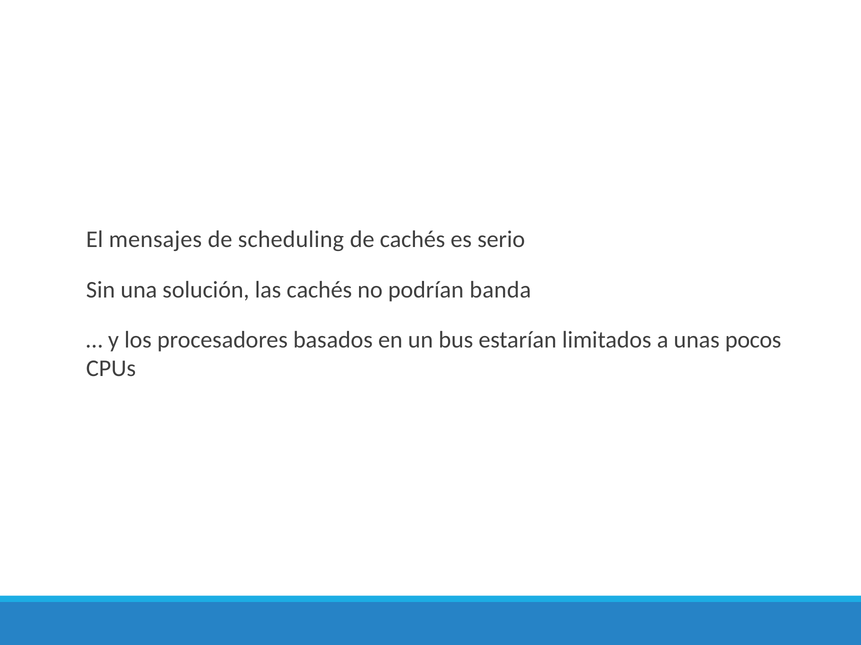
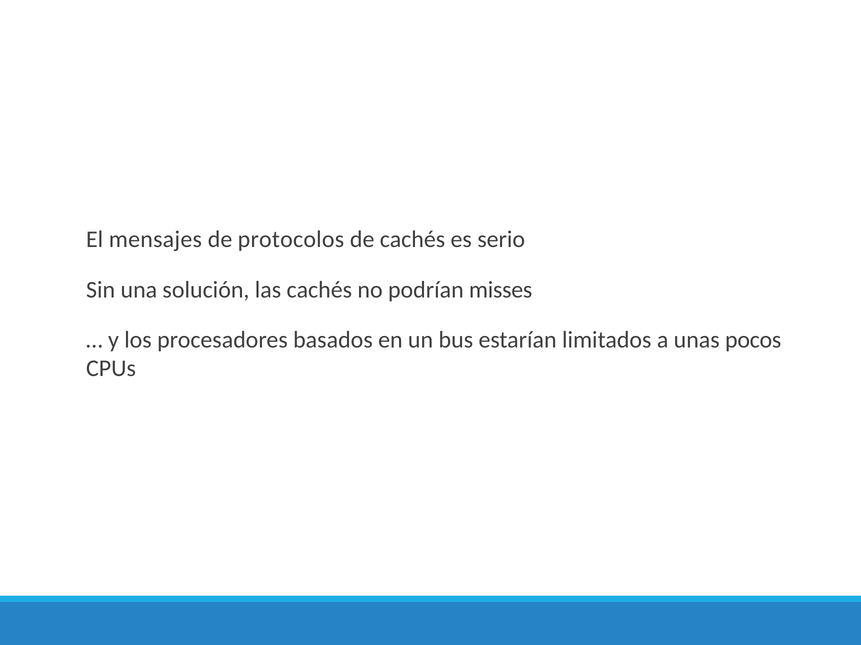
scheduling: scheduling -> protocolos (291, 240)
banda: banda -> misses (501, 290)
